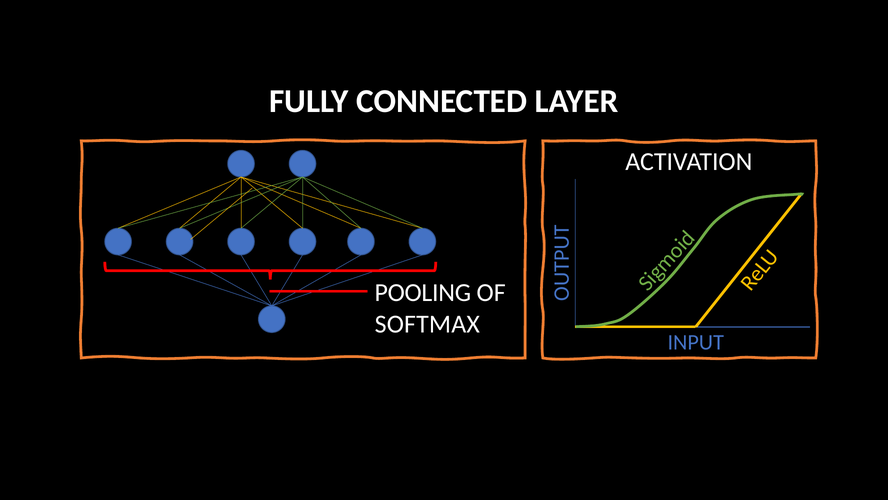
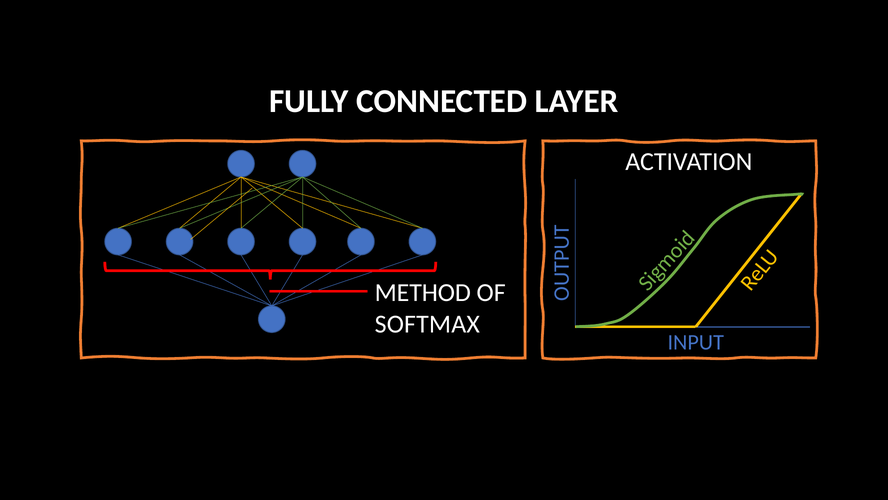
POOLING: POOLING -> METHOD (423, 293)
